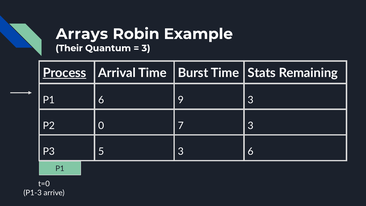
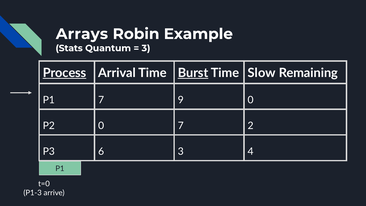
Their: Their -> Stats (69, 48)
Burst underline: none -> present (193, 73)
Stats: Stats -> Slow (262, 73)
P1 6: 6 -> 7 (101, 100)
9 3: 3 -> 0 (251, 100)
7 3: 3 -> 2 (251, 126)
5: 5 -> 6 (101, 151)
3 6: 6 -> 4 (251, 151)
